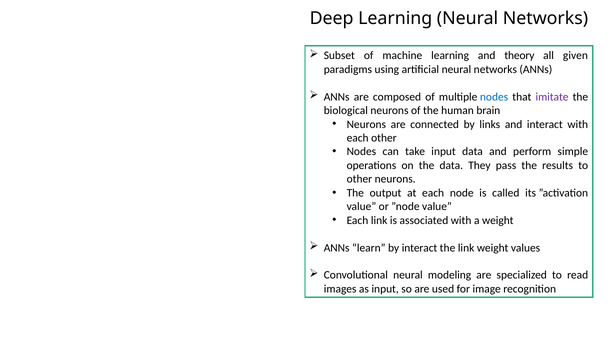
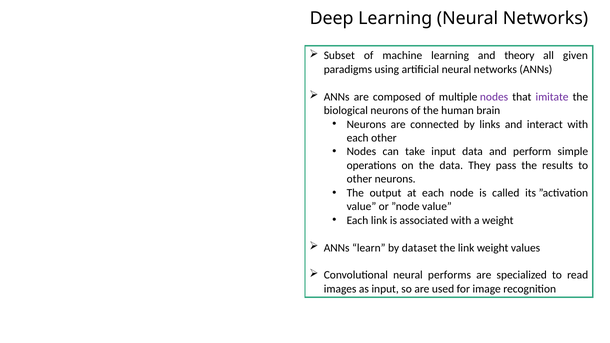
nodes colour: blue -> purple (494, 97)
by interact: interact -> dataset (419, 248)
modeling: modeling -> performs (450, 275)
